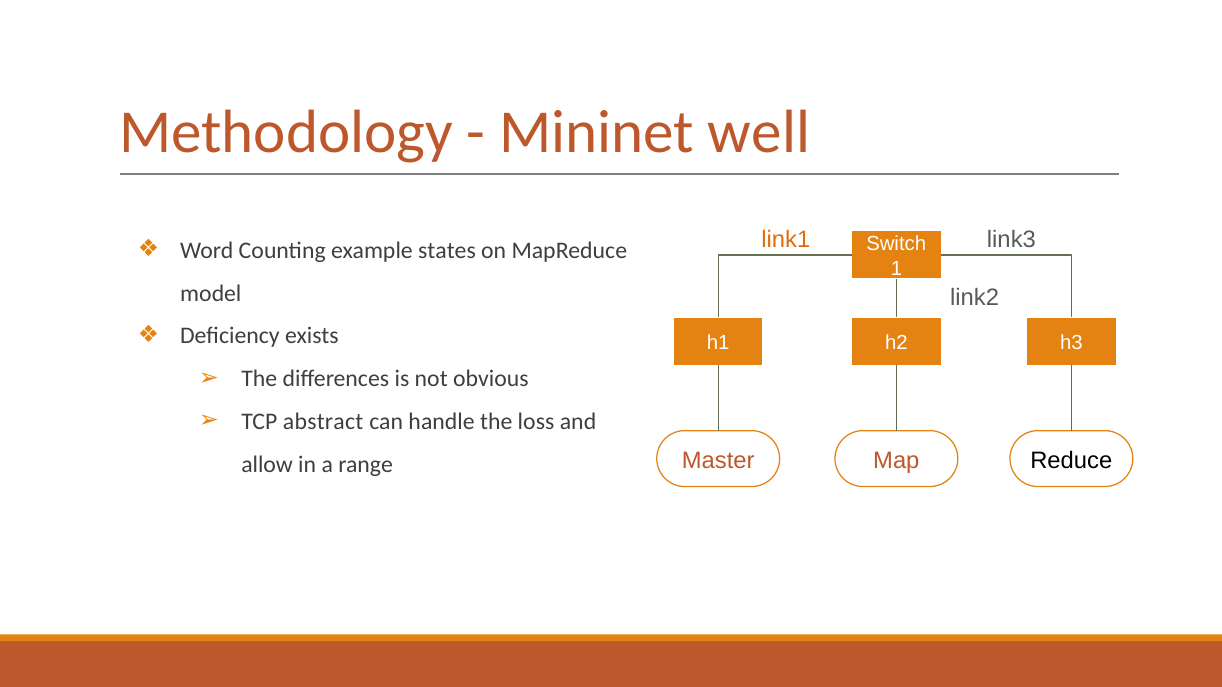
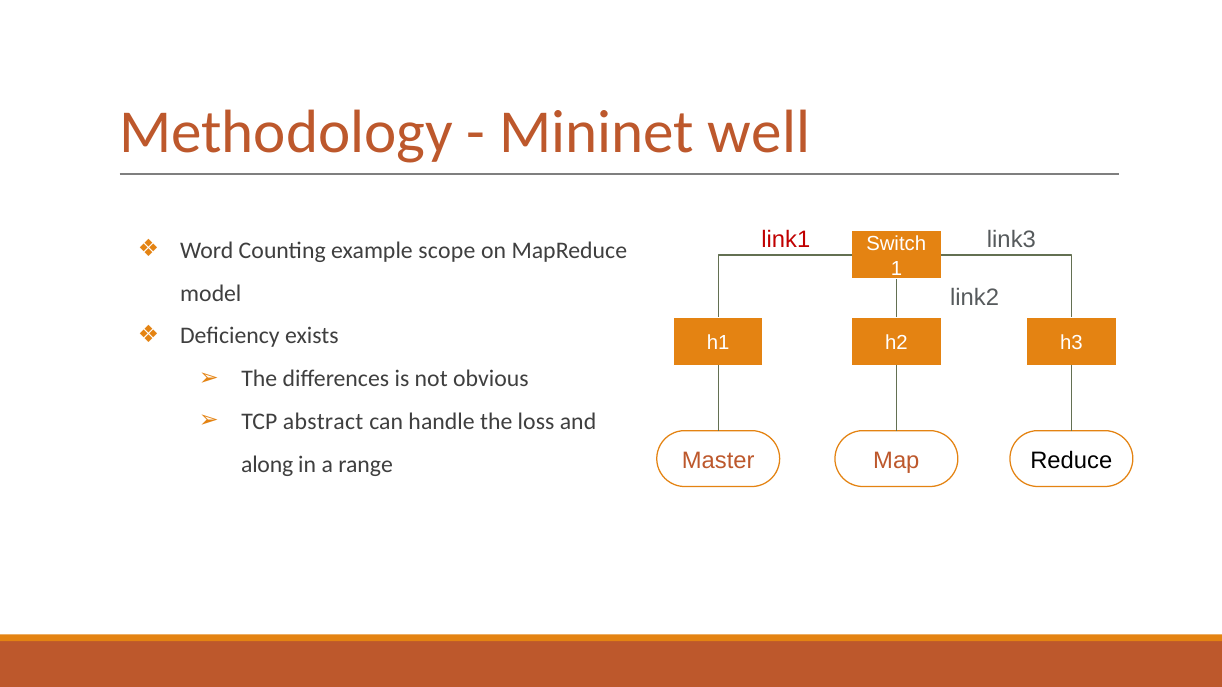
link1 colour: orange -> red (786, 239)
states: states -> scope (447, 251)
allow: allow -> along (267, 465)
